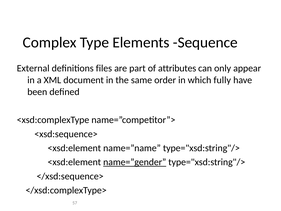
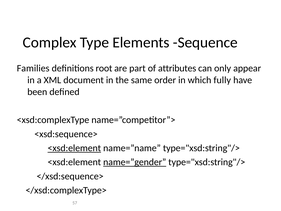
External: External -> Families (33, 68)
files: files -> root (104, 68)
<xsd:element underline: none -> present (74, 148)
